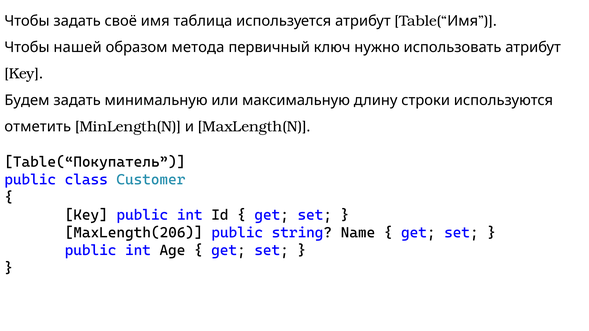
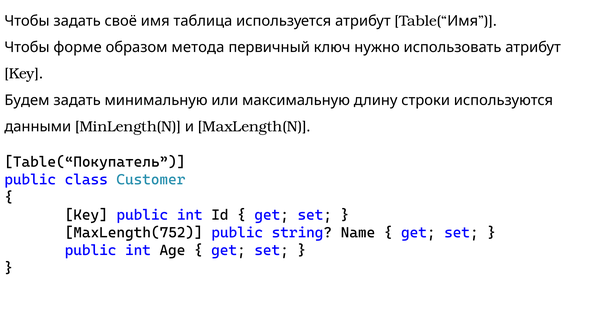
нашей: нашей -> форме (78, 47)
отметить: отметить -> данными (38, 127)
MaxLength(206: MaxLength(206 -> MaxLength(752 (134, 233)
